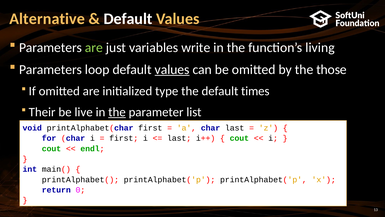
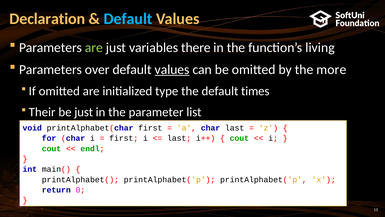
Alternative: Alternative -> Declaration (47, 19)
Default colour: white -> light blue (128, 19)
write: write -> there (196, 47)
loop: loop -> over (97, 69)
those: those -> more (331, 69)
be live: live -> just (84, 112)
the underline: present -> none (117, 112)
